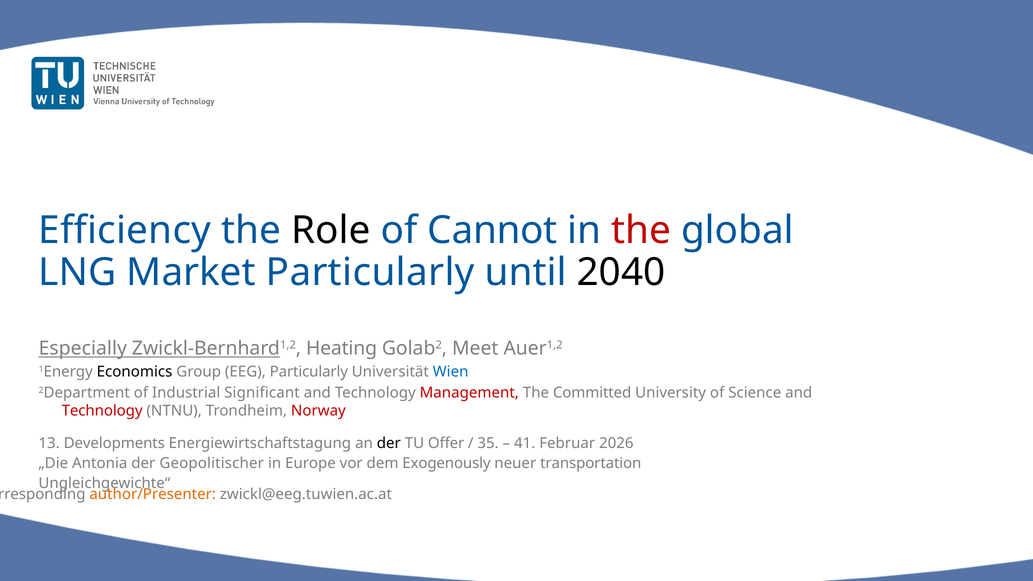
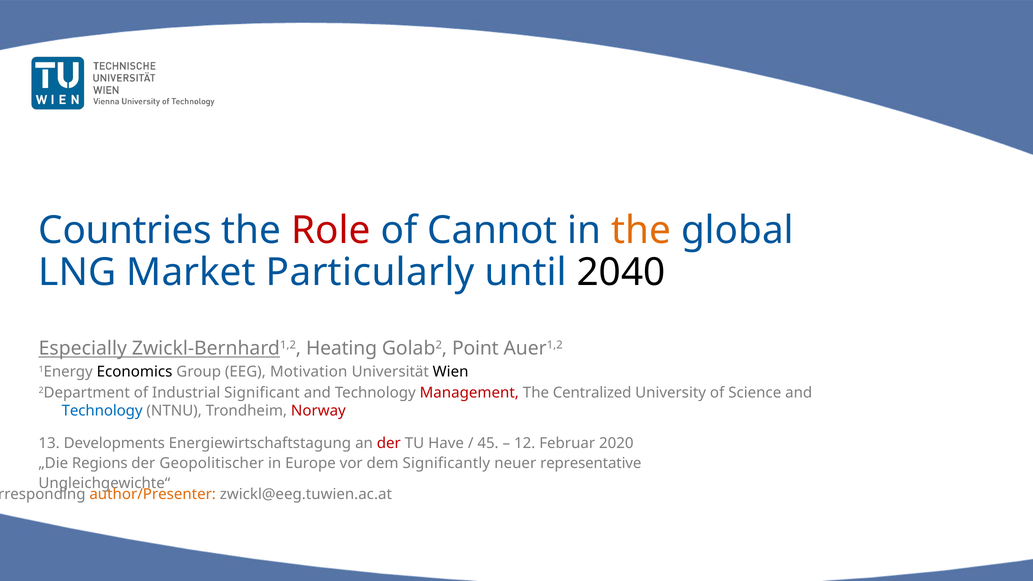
Efficiency: Efficiency -> Countries (125, 230)
Role colour: black -> red (331, 230)
the colour: red -> orange (641, 230)
Meet: Meet -> Point (475, 348)
EEG Particularly: Particularly -> Motivation (309, 372)
Wien colour: blue -> black (451, 372)
Committed: Committed -> Centralized (592, 393)
Technology colour: red -> blue (102, 411)
der colour: black -> red (389, 443)
Offer: Offer -> Have (446, 443)
35: 35 -> 45 (488, 443)
41: 41 -> 12 (525, 443)
2026: 2026 -> 2020 (616, 443)
Antonia: Antonia -> Regions (100, 463)
Exogenously: Exogenously -> Significantly (446, 463)
transportation: transportation -> representative (591, 463)
